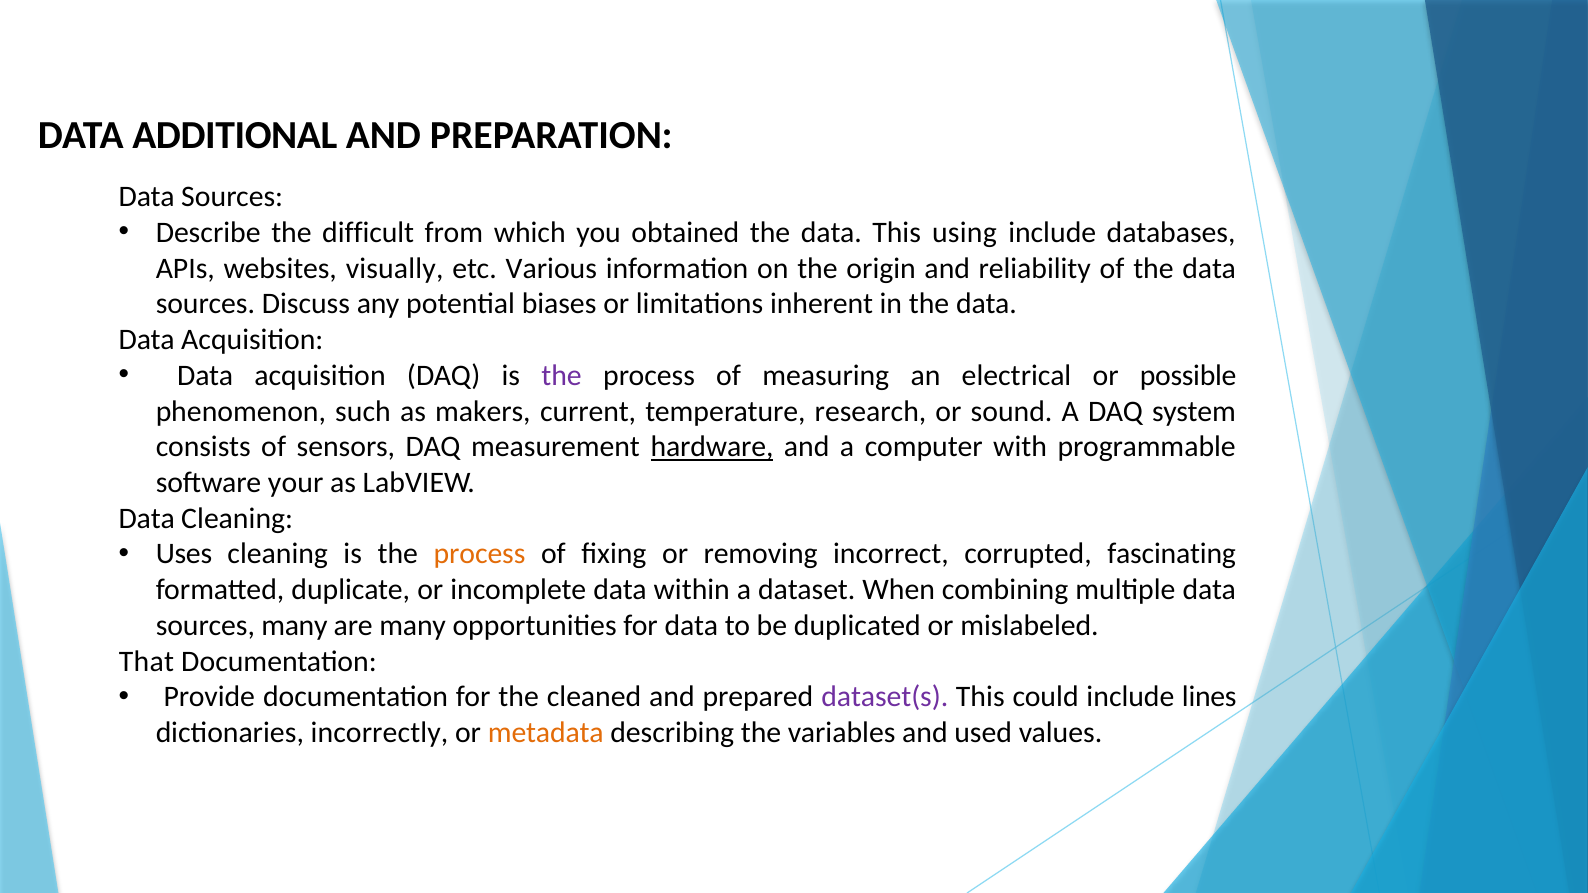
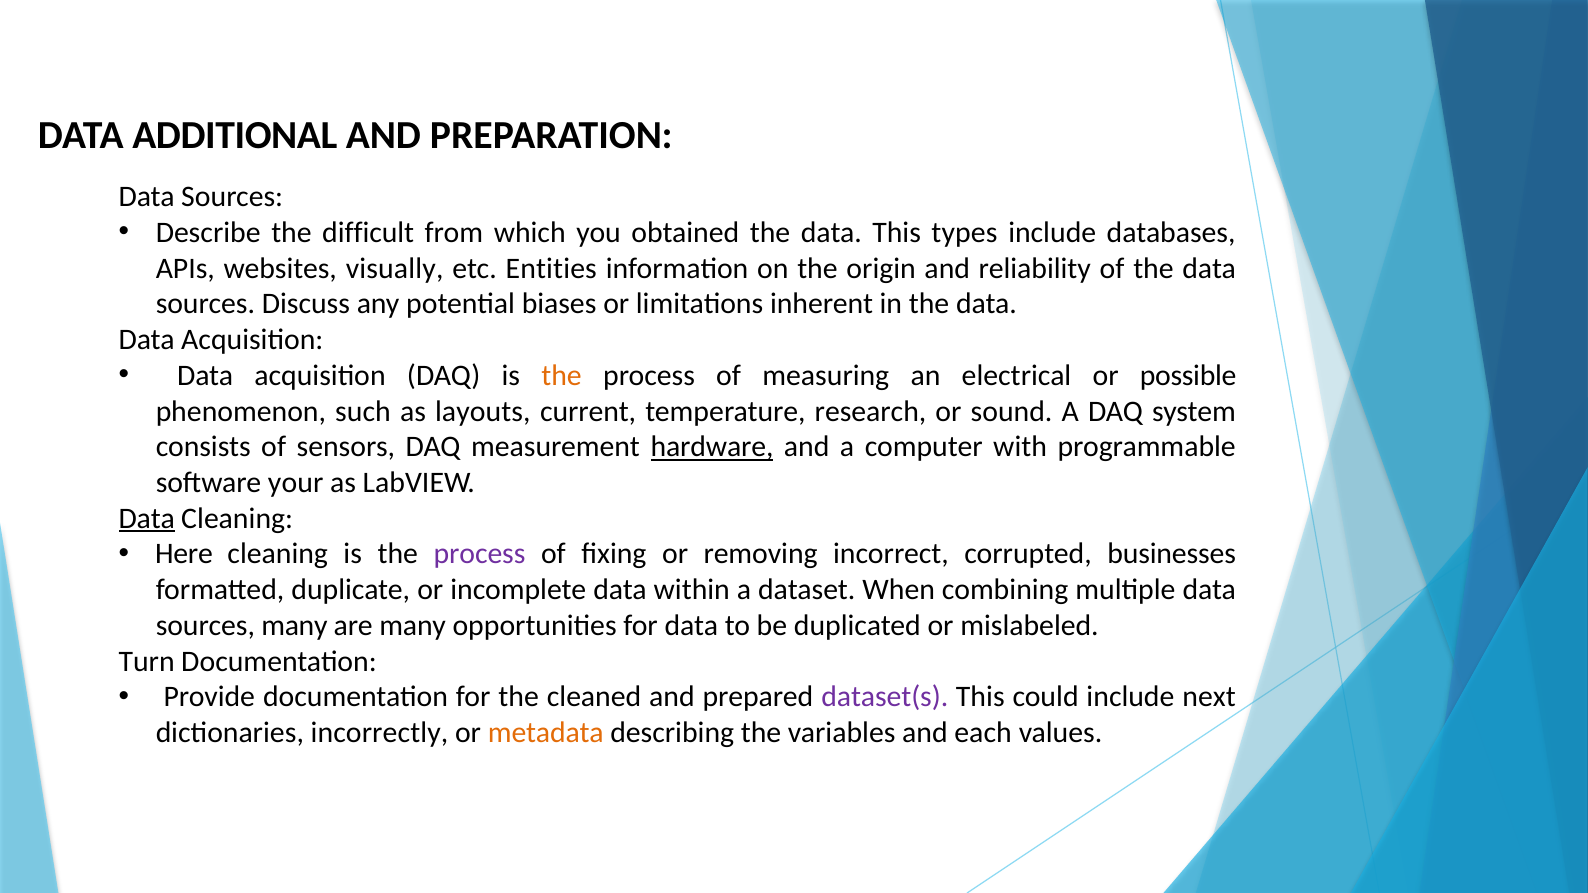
using: using -> types (965, 233)
Various: Various -> Entities (551, 268)
the colour: purple -> orange (562, 376)
makers: makers -> layouts (483, 411)
Data underline: none -> present (147, 519)
Uses: Uses -> Here (184, 554)
process colour: orange -> purple (480, 554)
fascinating: fascinating -> businesses (1172, 554)
That: That -> Turn (147, 661)
lines: lines -> next (1209, 697)
used: used -> each (983, 733)
